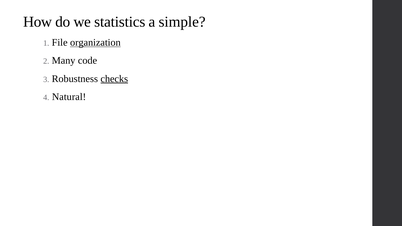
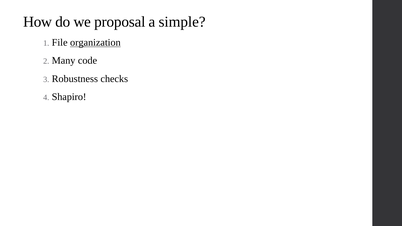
statistics: statistics -> proposal (120, 22)
checks underline: present -> none (114, 79)
Natural: Natural -> Shapiro (69, 97)
